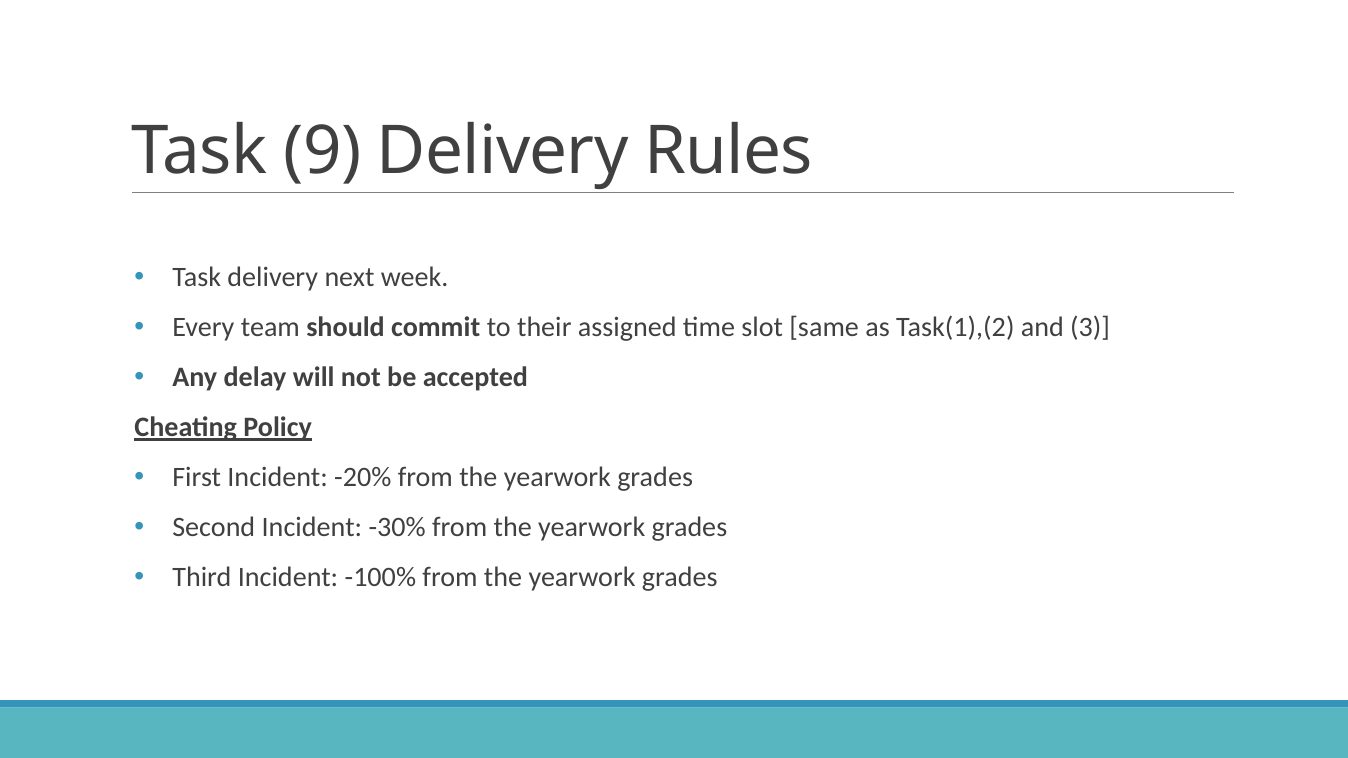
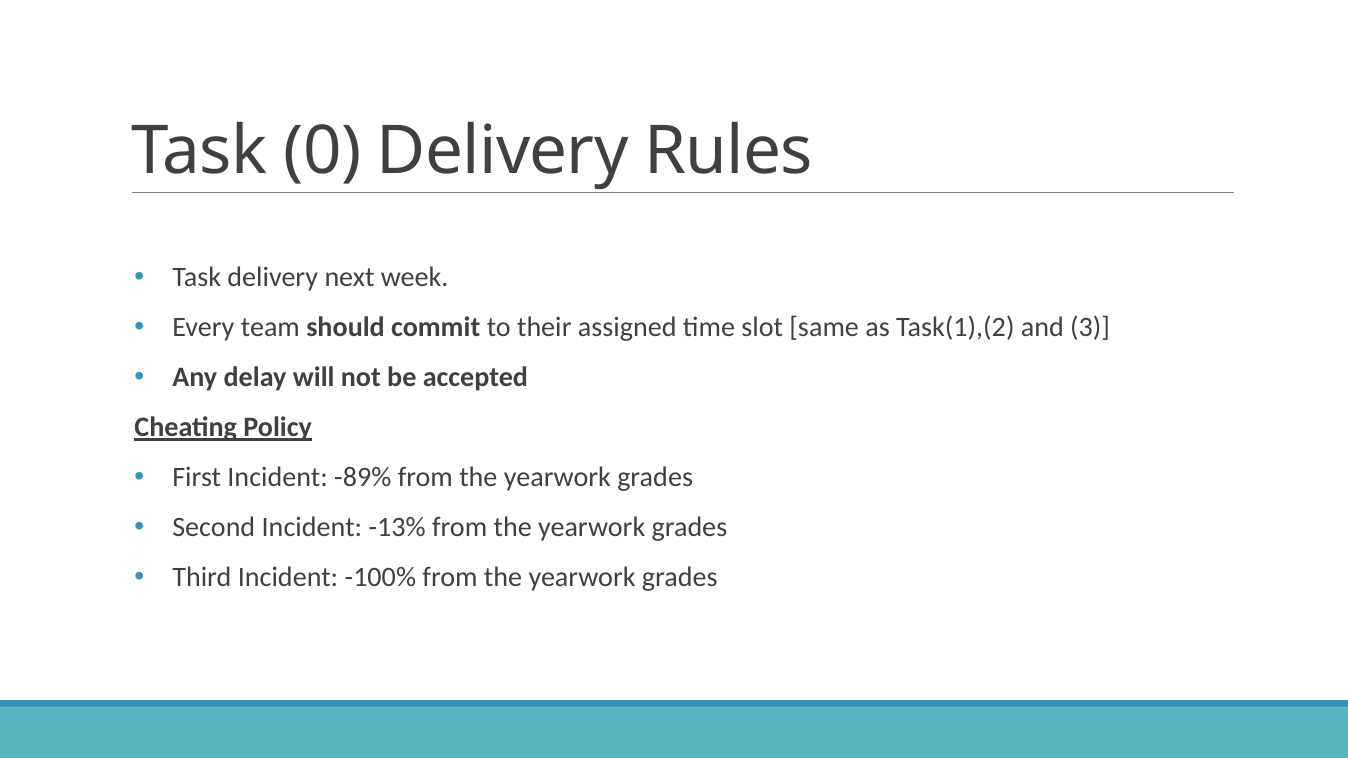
9: 9 -> 0 (322, 151)
-20%: -20% -> -89% (363, 478)
-30%: -30% -> -13% (397, 528)
